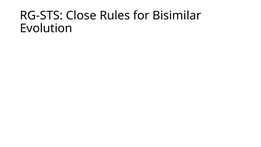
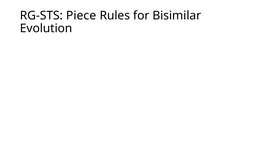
Close: Close -> Piece (81, 15)
